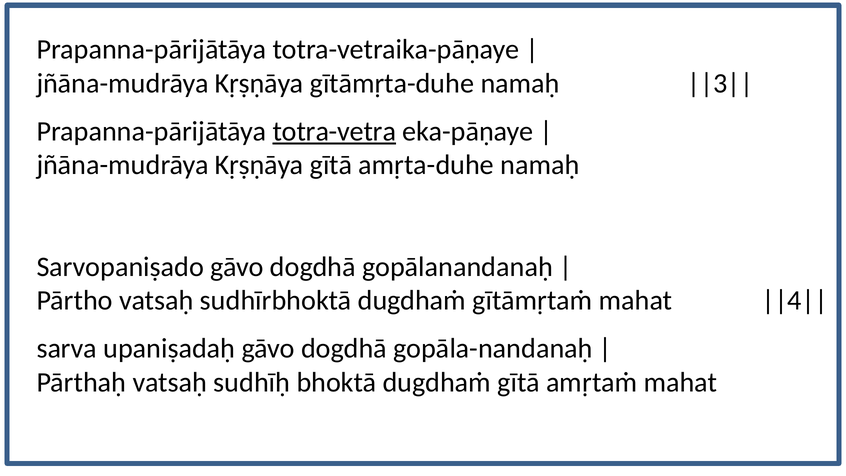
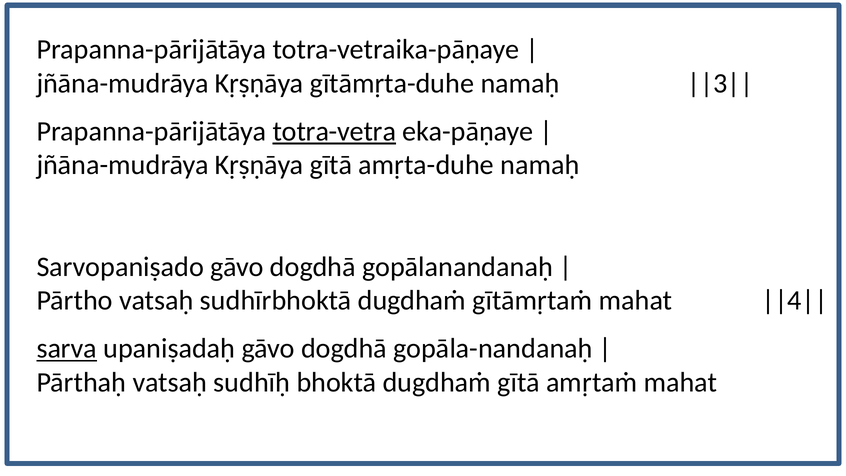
sarva underline: none -> present (67, 348)
